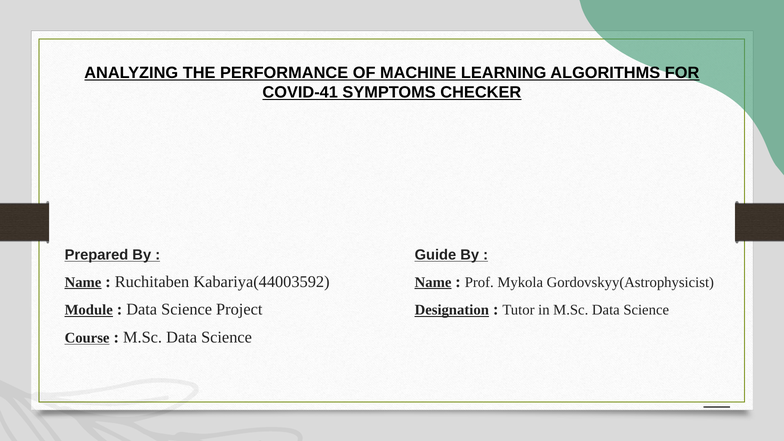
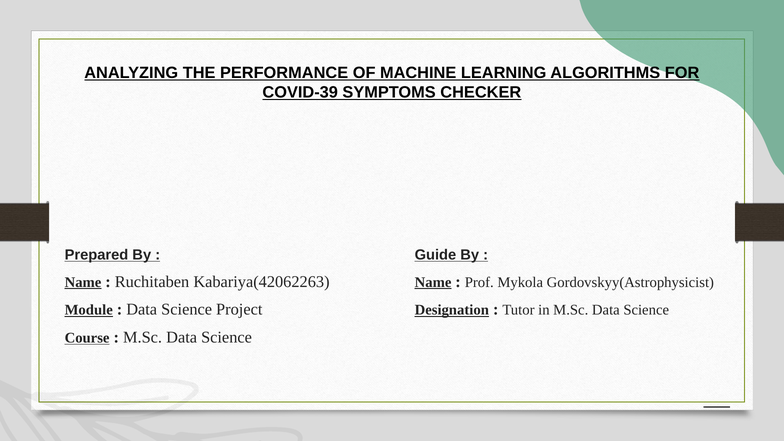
COVID-41: COVID-41 -> COVID-39 (300, 92)
Kabariya(44003592: Kabariya(44003592 -> Kabariya(42062263 (261, 282)
